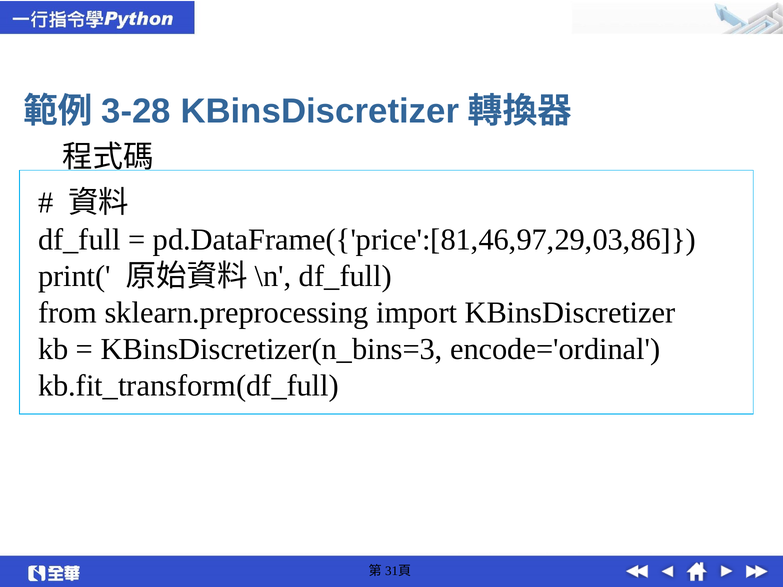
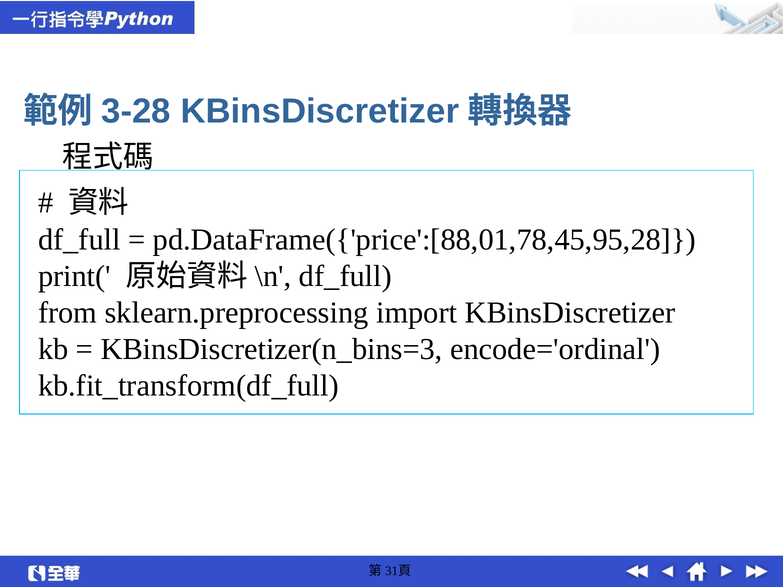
pd.DataFrame({'price':[81,46,97,29,03,86: pd.DataFrame({'price':[81,46,97,29,03,86 -> pd.DataFrame({'price':[88,01,78,45,95,28 (424, 240)
